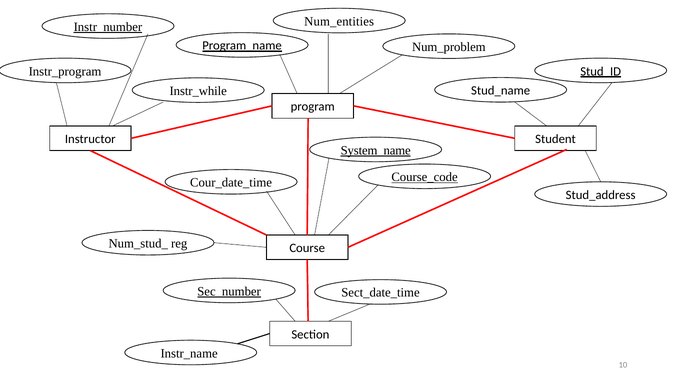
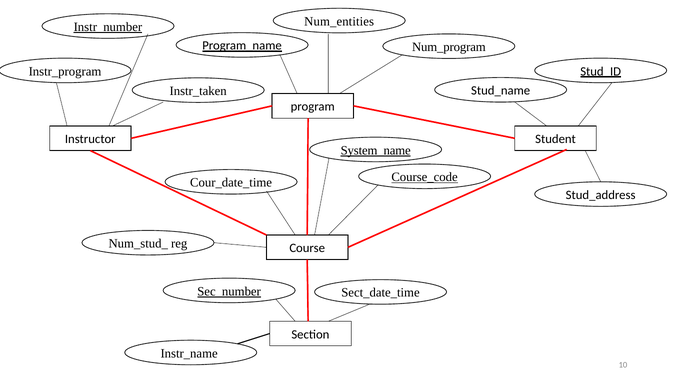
Num_problem: Num_problem -> Num_program (449, 47)
Instr_while: Instr_while -> Instr_taken (198, 91)
